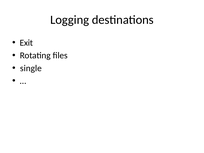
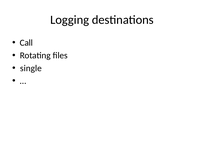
Exit: Exit -> Call (26, 43)
